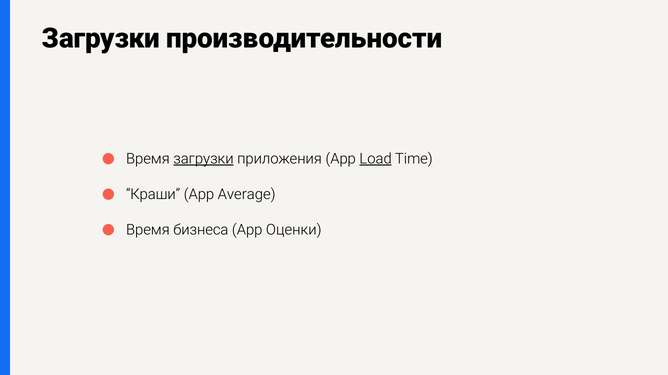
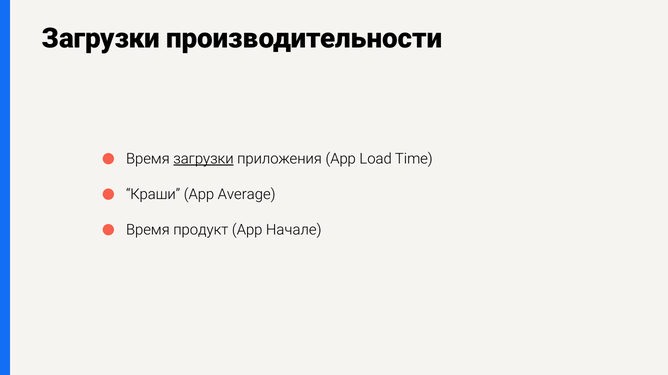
Load underline: present -> none (376, 159)
бизнеса: бизнеса -> продукт (201, 230)
Оценки: Оценки -> Начале (294, 230)
